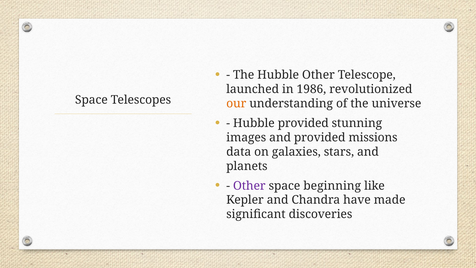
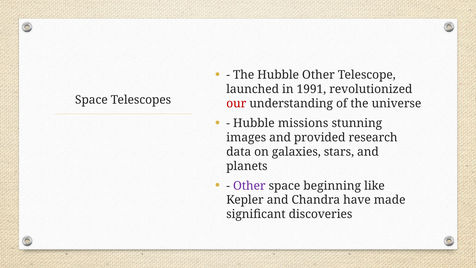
1986: 1986 -> 1991 (311, 89)
our colour: orange -> red (236, 103)
Hubble provided: provided -> missions (303, 123)
missions: missions -> research (373, 137)
